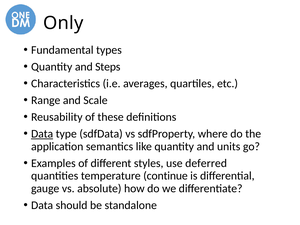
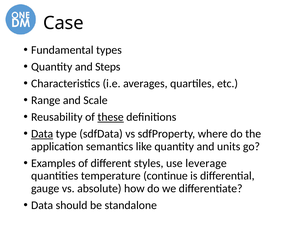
Only: Only -> Case (63, 23)
these underline: none -> present (111, 117)
deferred: deferred -> leverage (206, 163)
